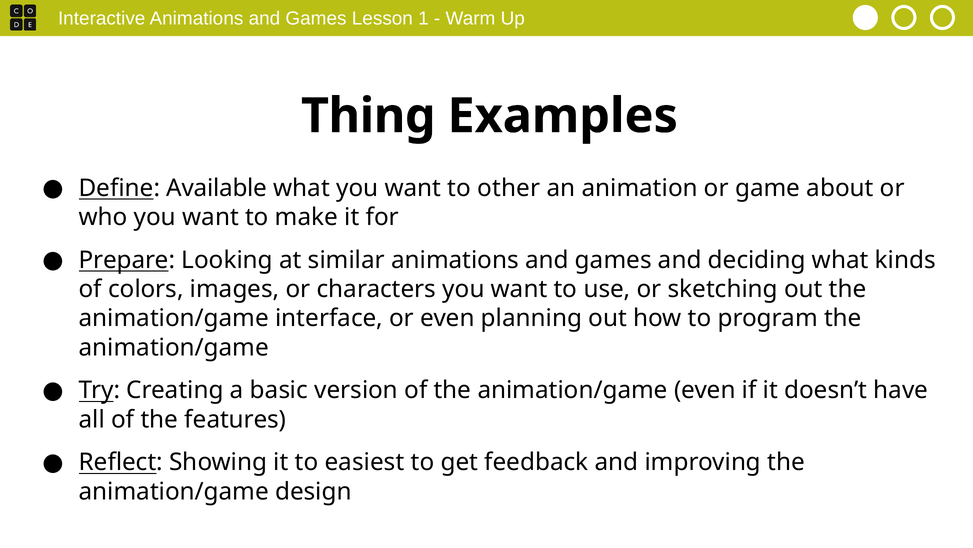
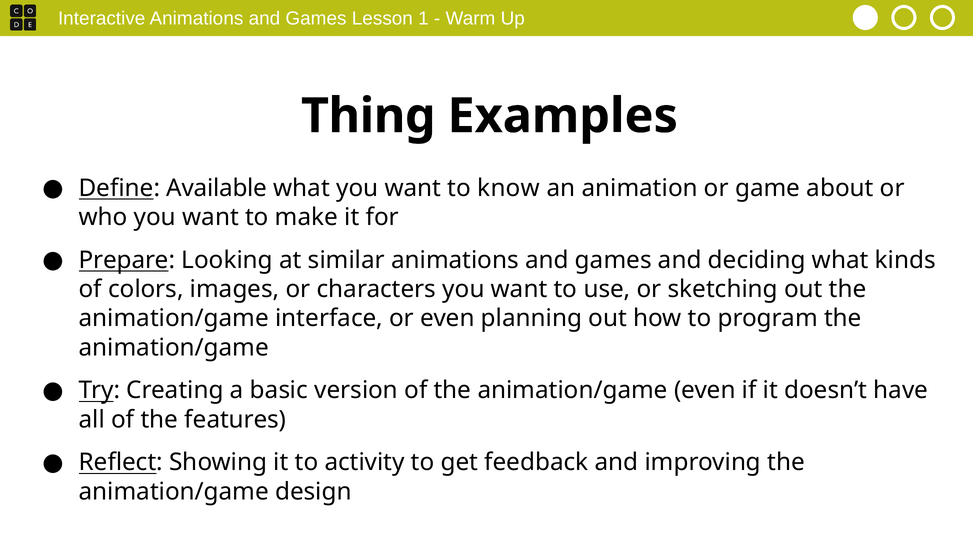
other: other -> know (509, 188)
easiest: easiest -> activity (365, 462)
